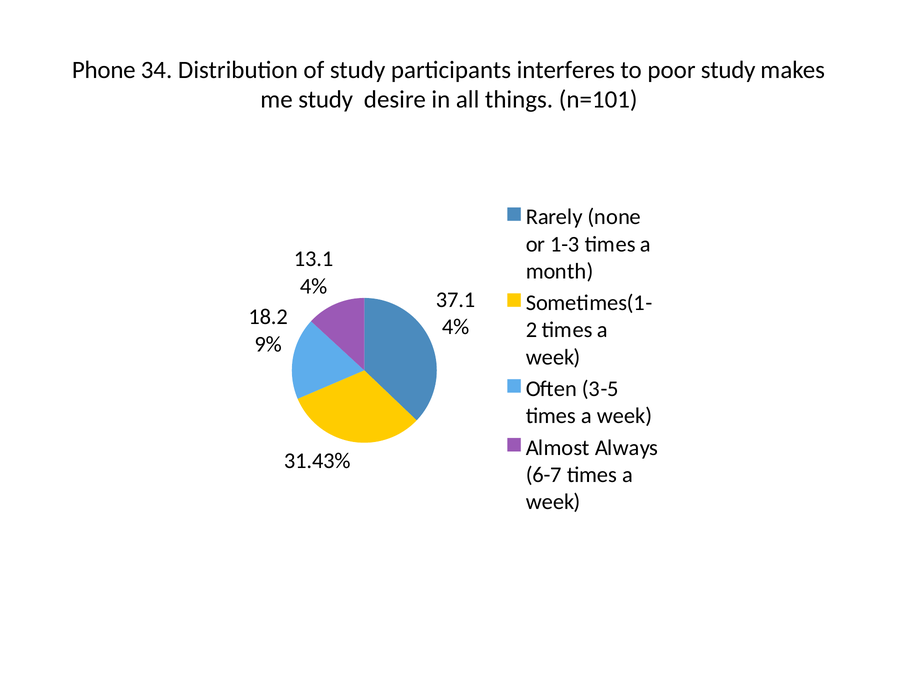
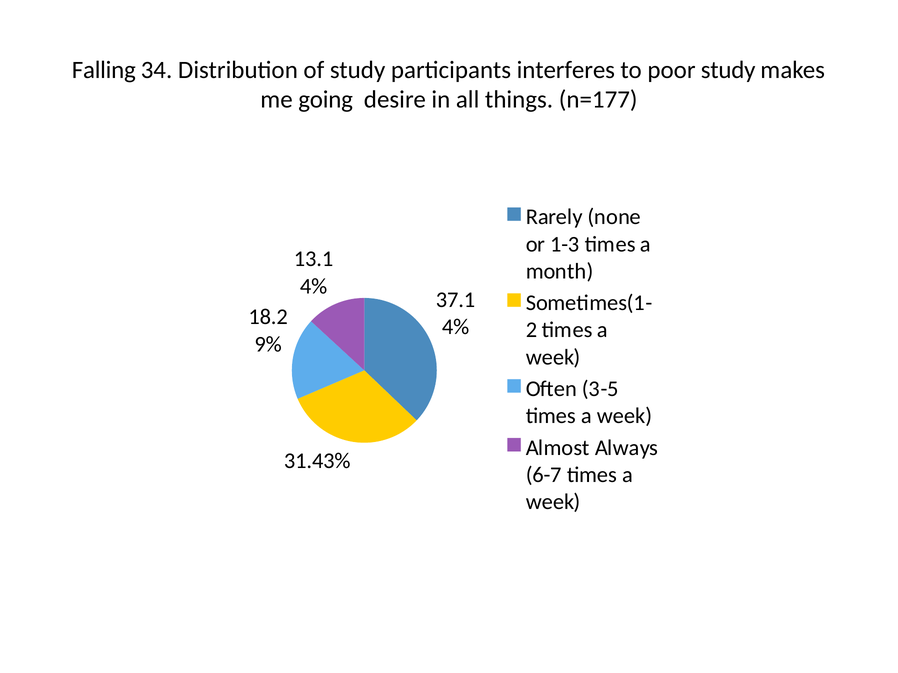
Phone: Phone -> Falling (104, 70)
me study: study -> going (326, 100)
n=101: n=101 -> n=177 (598, 100)
